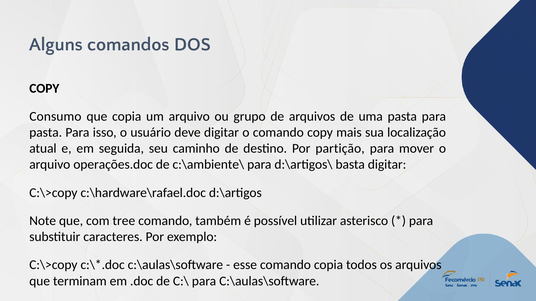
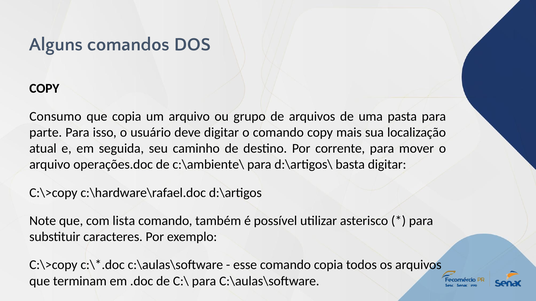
pasta: pasta -> parte (46, 133)
partição: partição -> corrente (340, 149)
tree: tree -> lista (124, 221)
